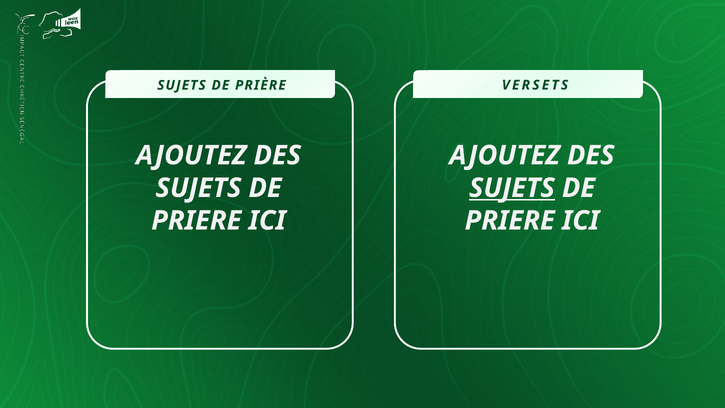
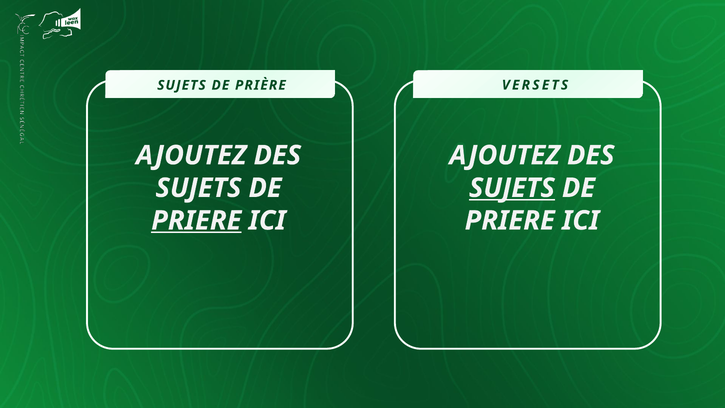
PRIERE underline: none -> present (196, 221)
